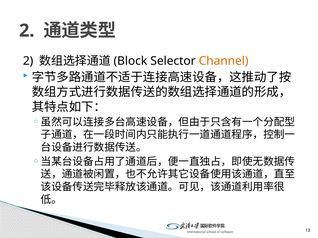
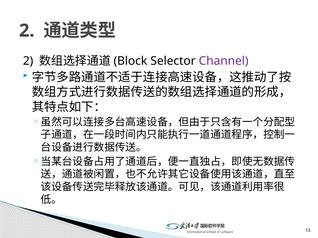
Channel colour: orange -> purple (224, 61)
